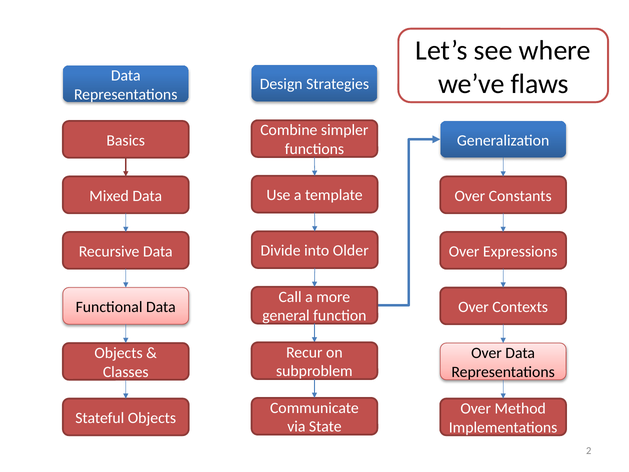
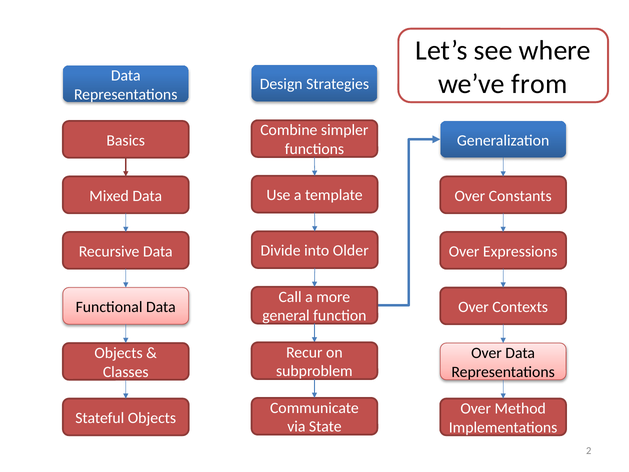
flaws: flaws -> from (539, 84)
